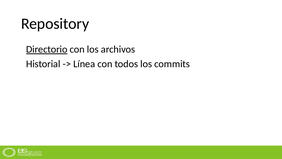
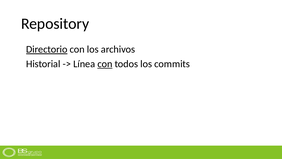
con underline: none -> present (105, 64)
